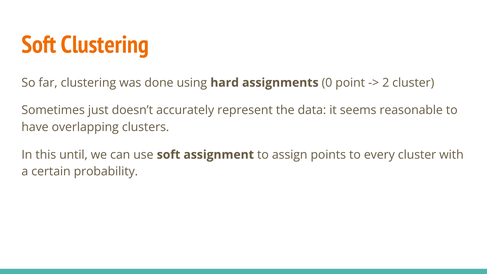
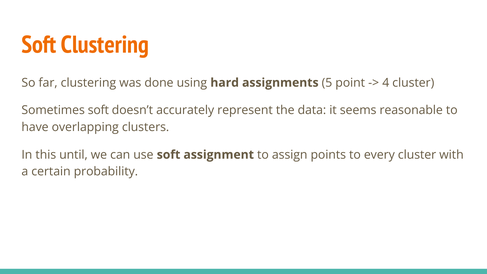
0: 0 -> 5 (327, 83)
2: 2 -> 4 (386, 83)
Sometimes just: just -> soft (98, 110)
